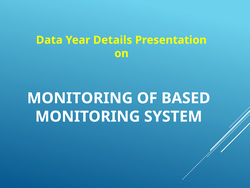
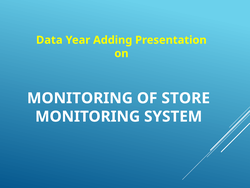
Details: Details -> Adding (113, 40)
BASED: BASED -> STORE (186, 98)
